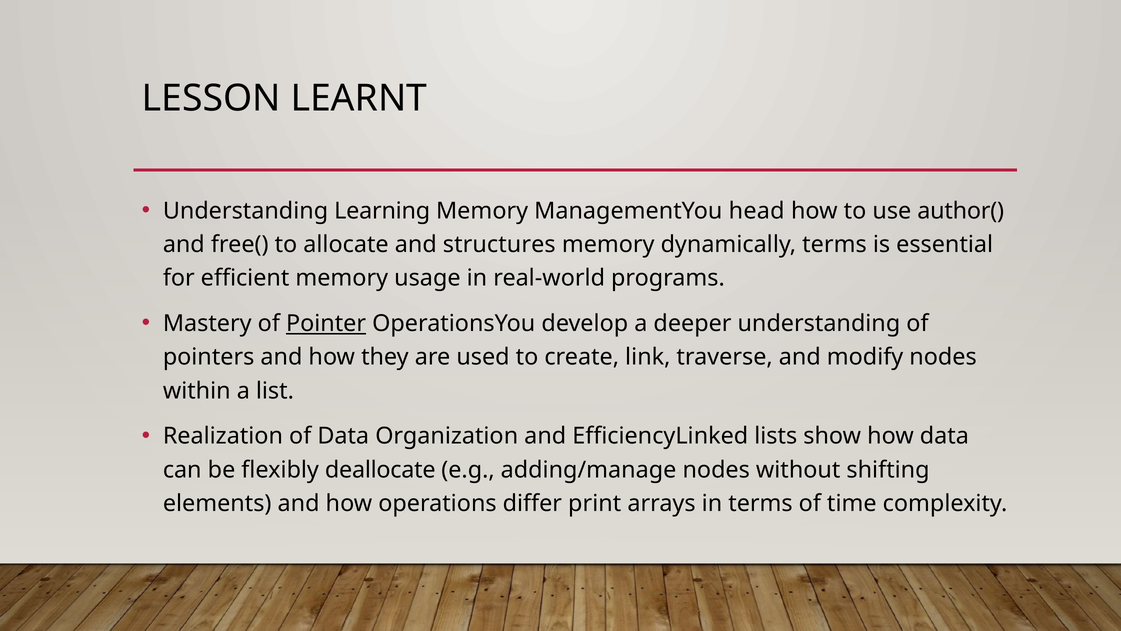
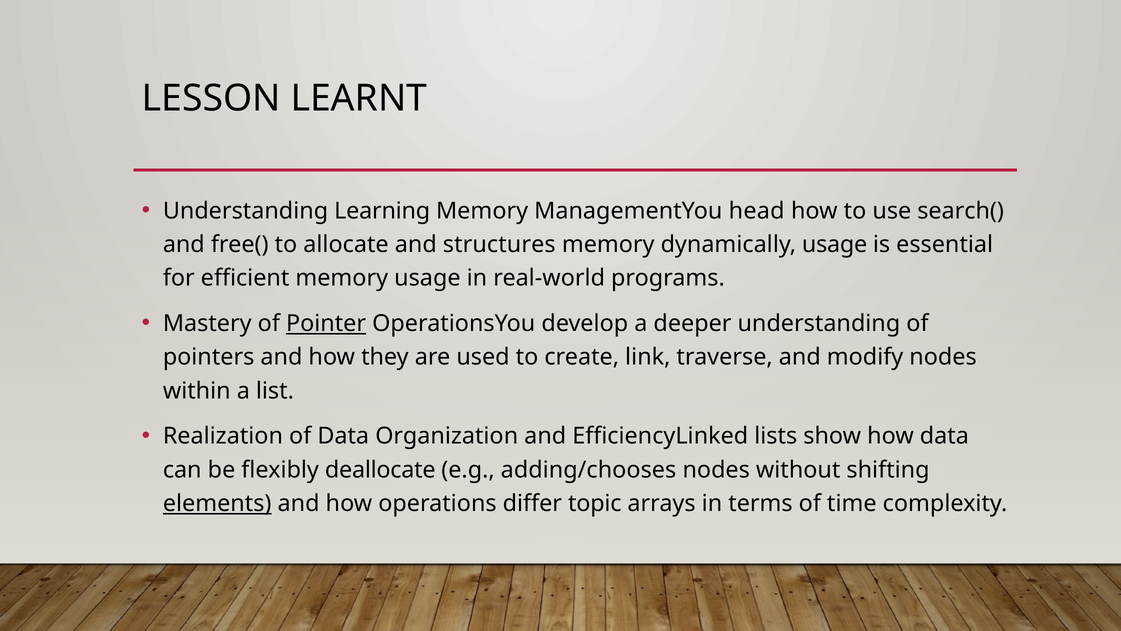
author(: author( -> search( (961, 211)
dynamically terms: terms -> usage (835, 244)
adding/manage: adding/manage -> adding/chooses (589, 470)
elements underline: none -> present (217, 503)
print: print -> topic (595, 503)
